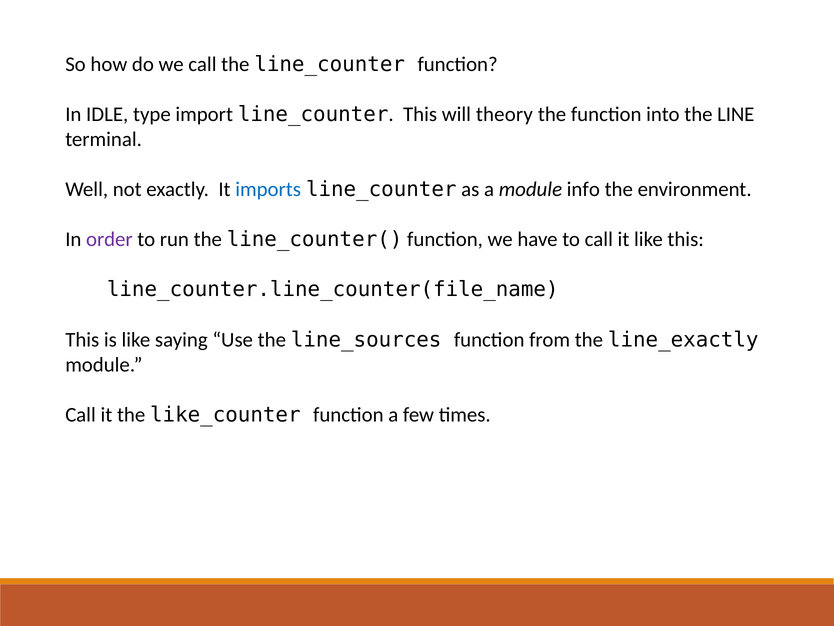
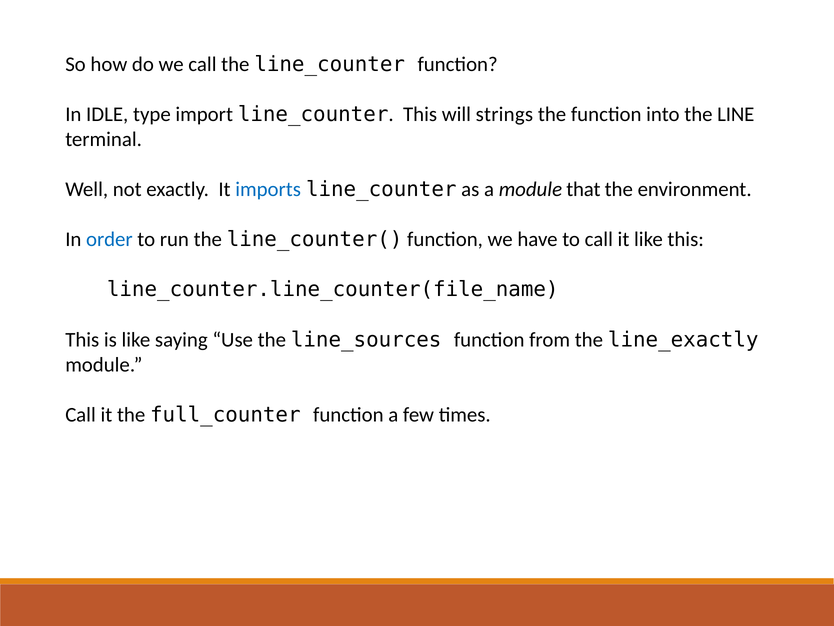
theory: theory -> strings (504, 114)
info: info -> that (583, 189)
order colour: purple -> blue (109, 239)
like_counter: like_counter -> full_counter (225, 414)
